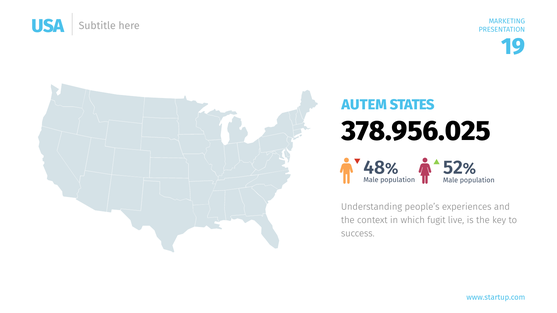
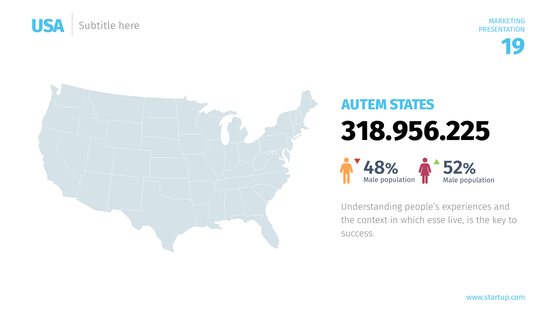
378.956.025: 378.956.025 -> 318.956.225 (416, 131)
fugit: fugit -> esse (436, 220)
